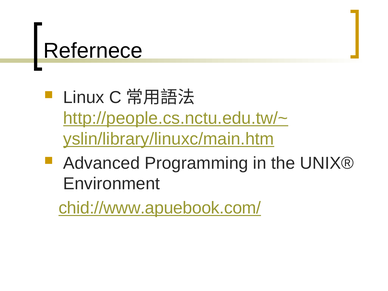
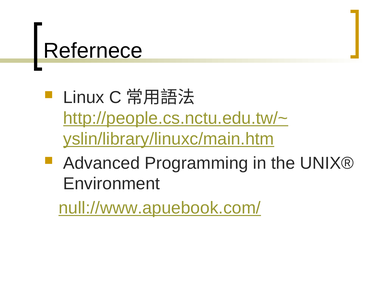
chid://www.apuebook.com/: chid://www.apuebook.com/ -> null://www.apuebook.com/ (160, 208)
